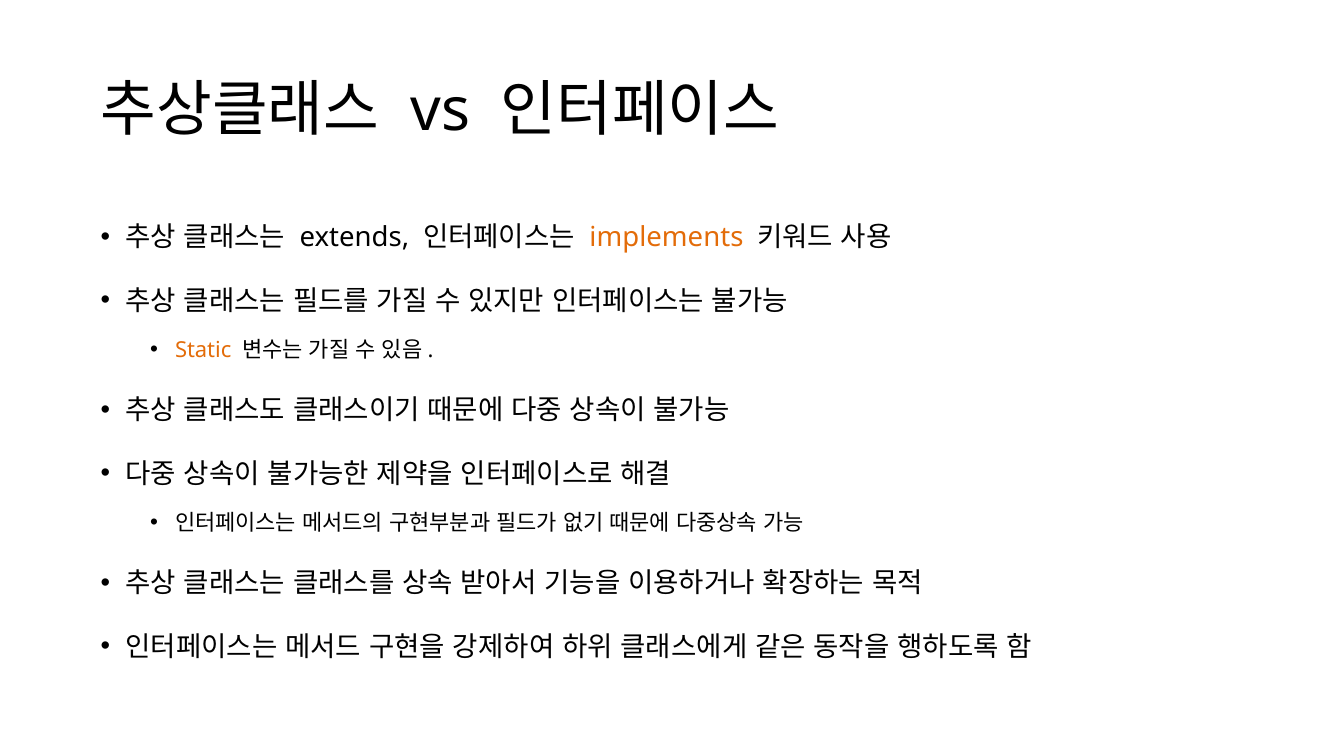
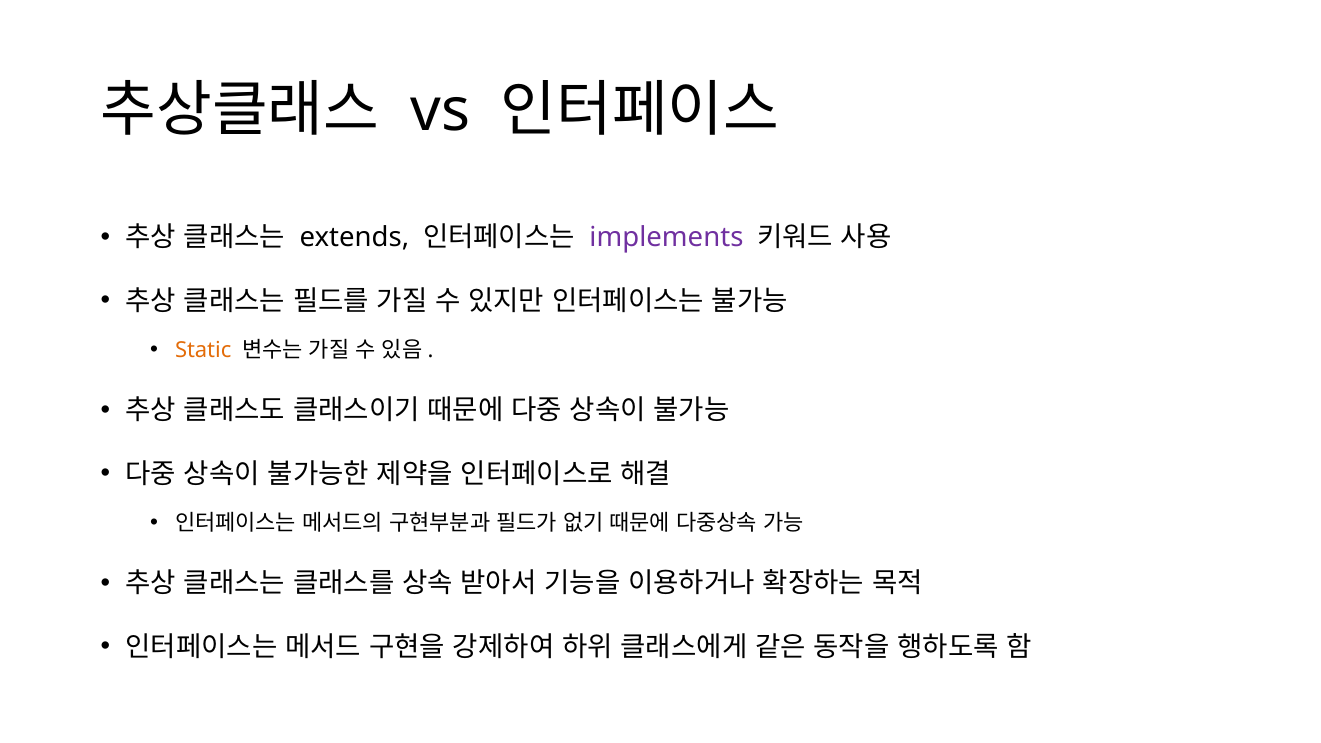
implements colour: orange -> purple (666, 238)
